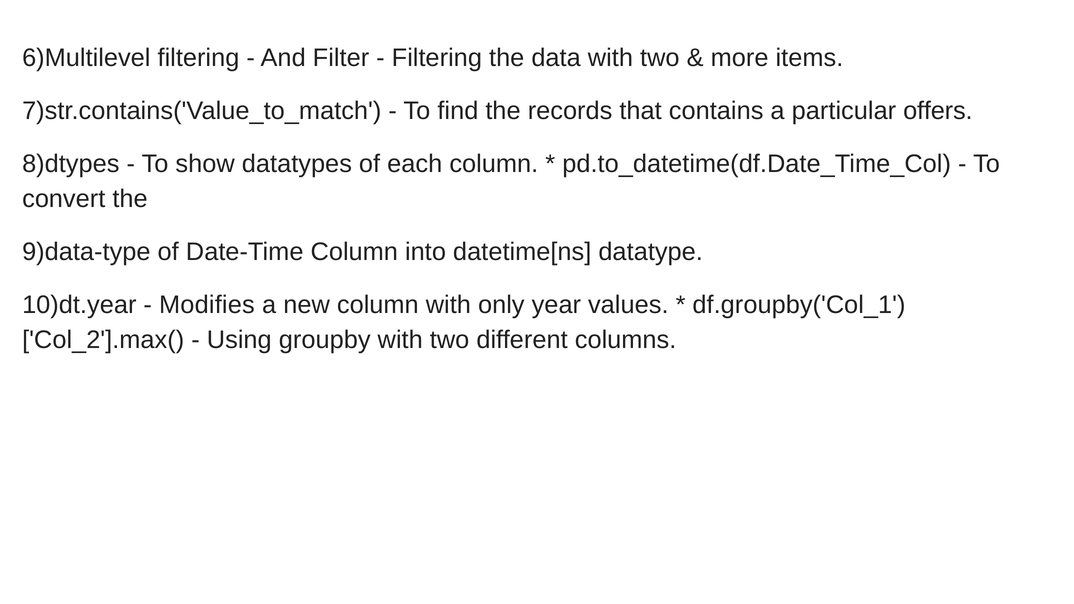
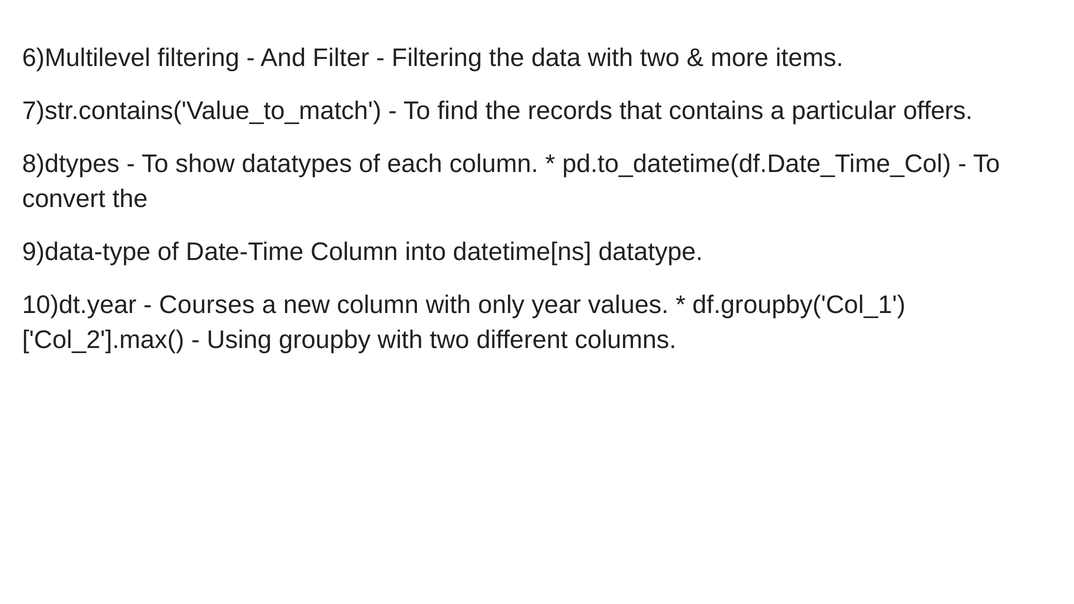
Modifies: Modifies -> Courses (207, 305)
